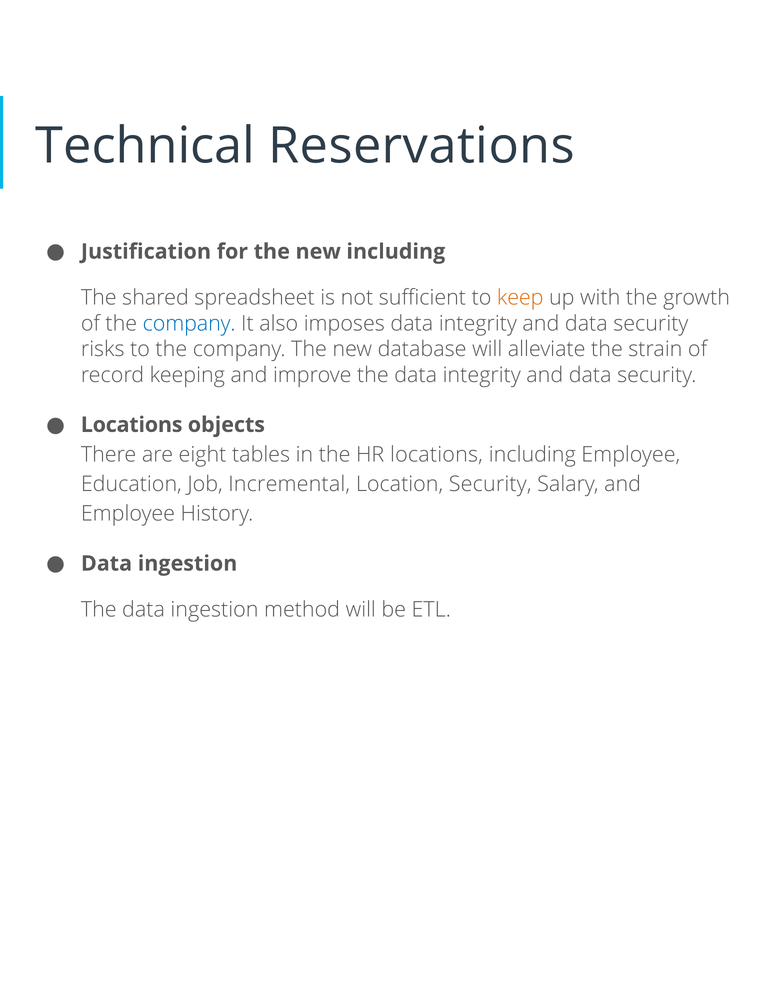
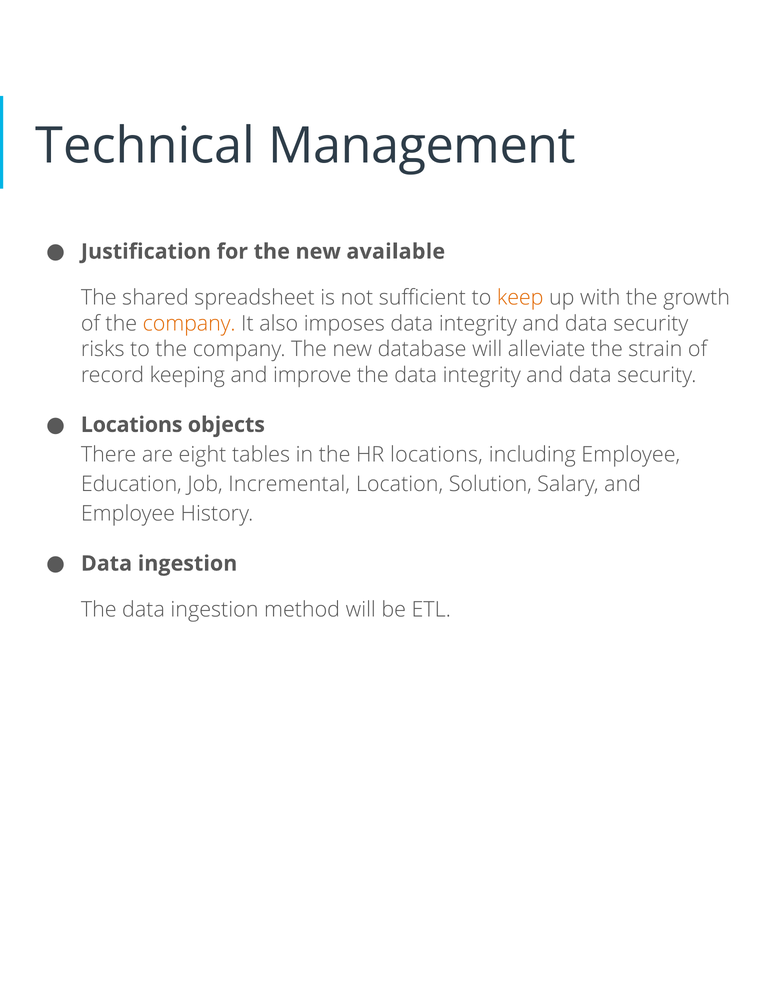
Reservations: Reservations -> Management (422, 146)
new including: including -> available (396, 251)
company colour: blue -> orange (189, 323)
Location Security: Security -> Solution (490, 484)
